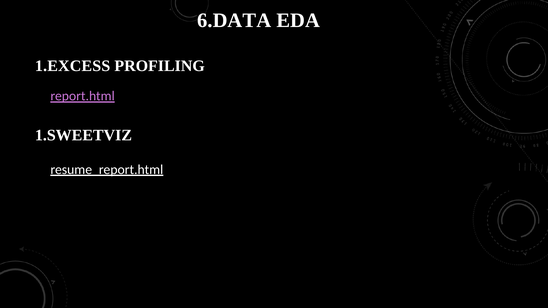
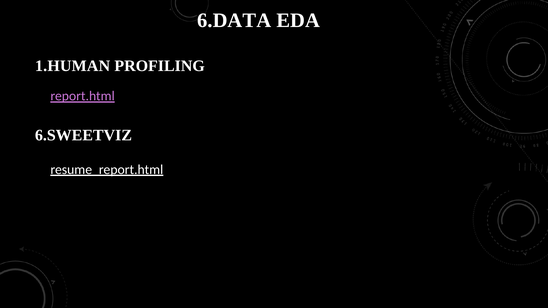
1.EXCESS: 1.EXCESS -> 1.HUMAN (73, 66)
1.SWEETVIZ: 1.SWEETVIZ -> 6.SWEETVIZ (83, 135)
